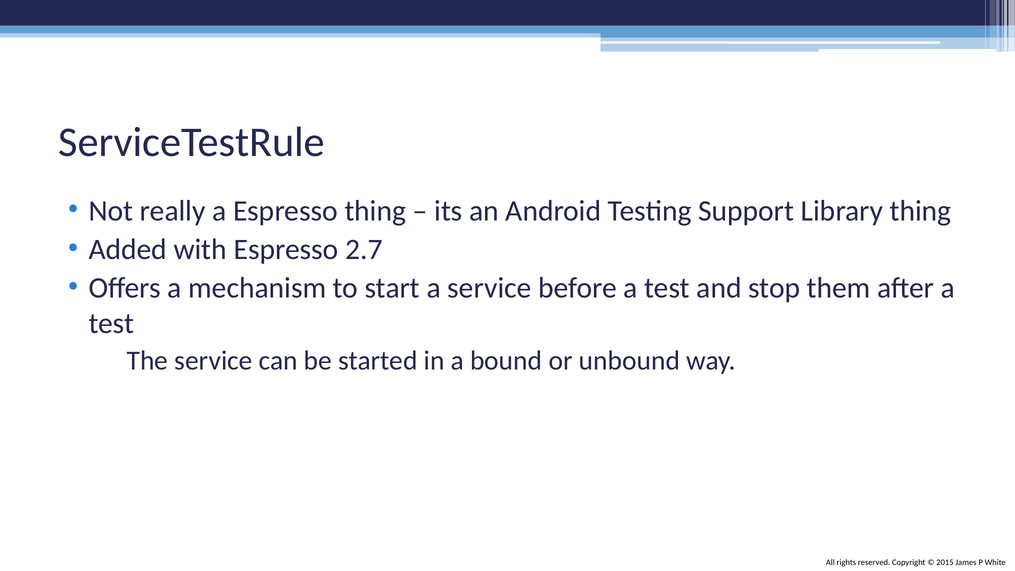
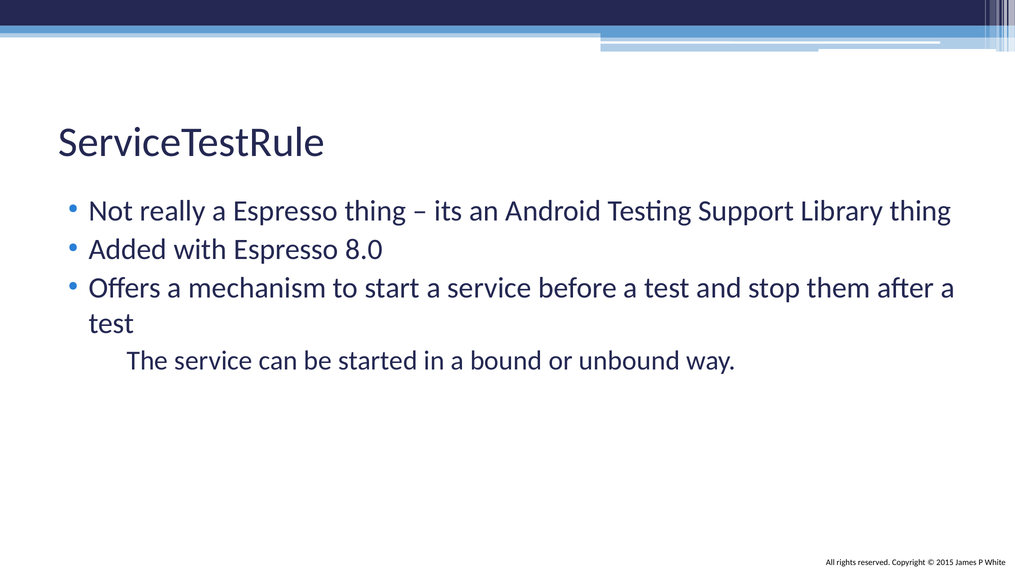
2.7: 2.7 -> 8.0 (364, 249)
